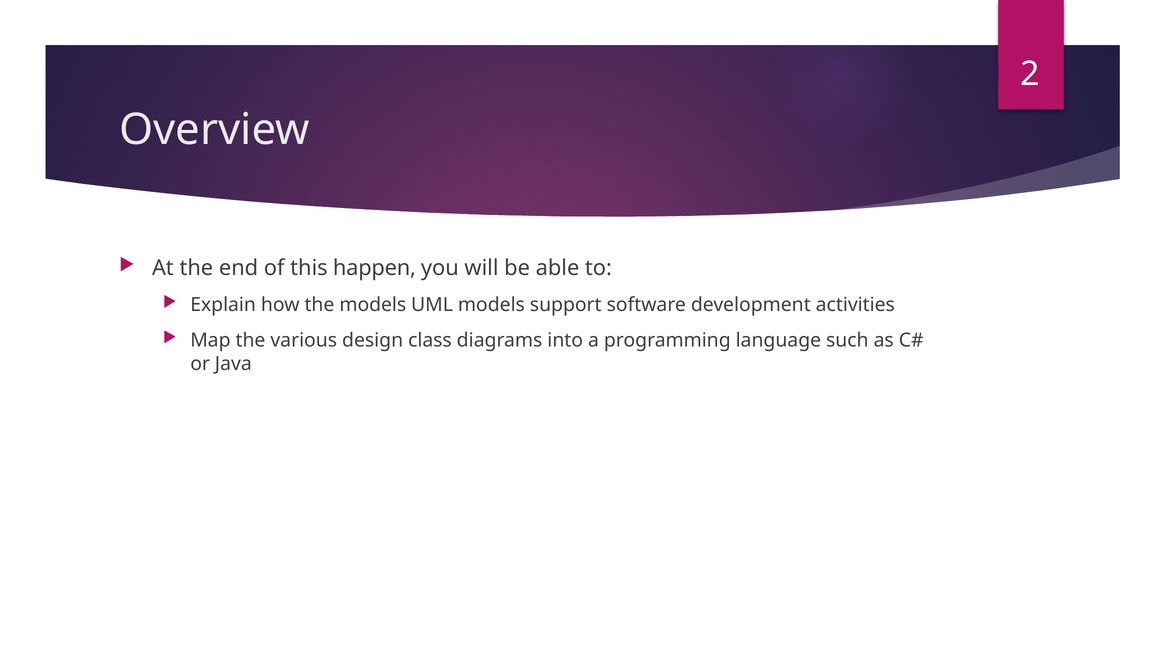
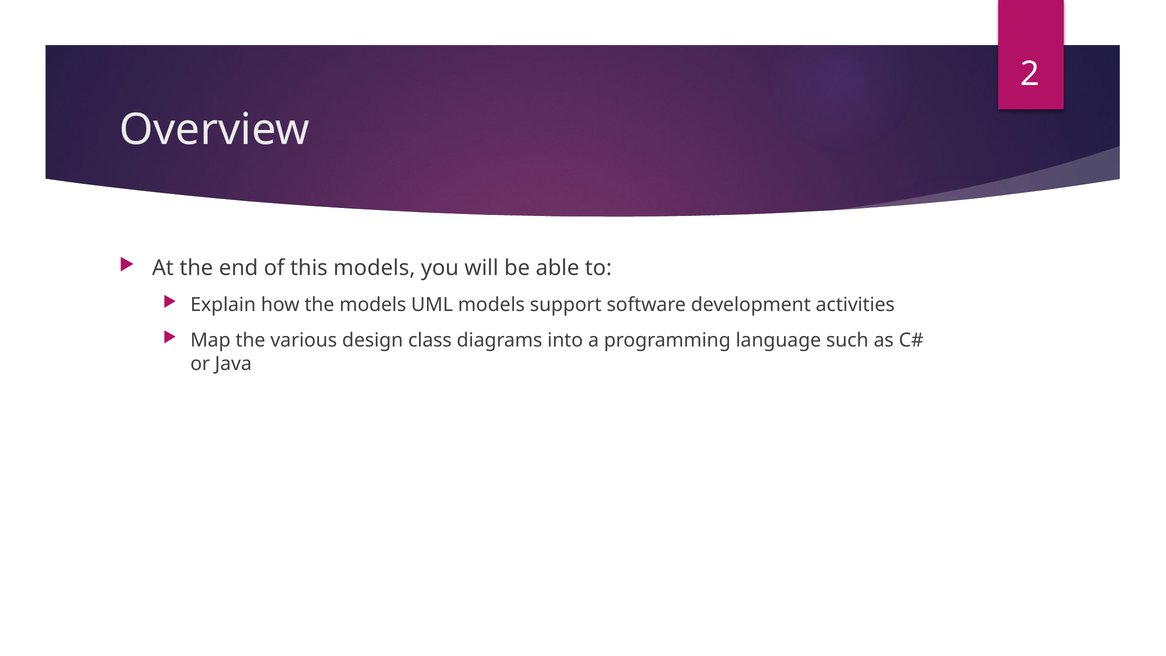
this happen: happen -> models (374, 268)
